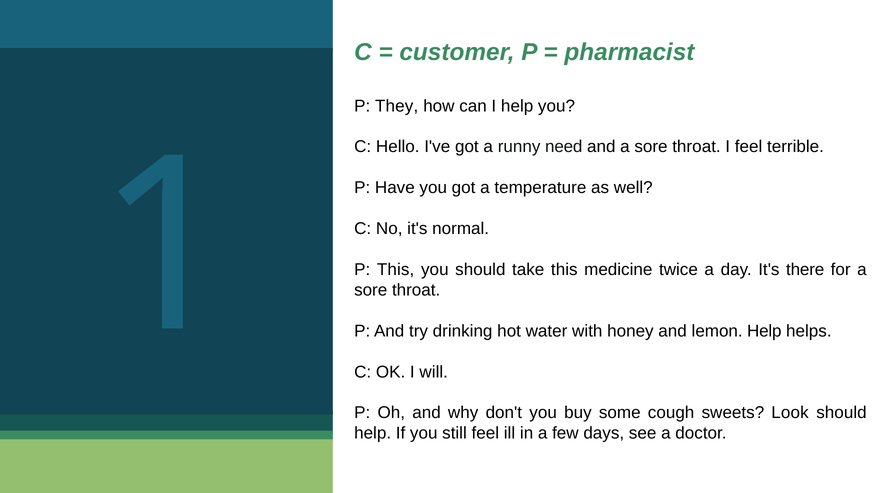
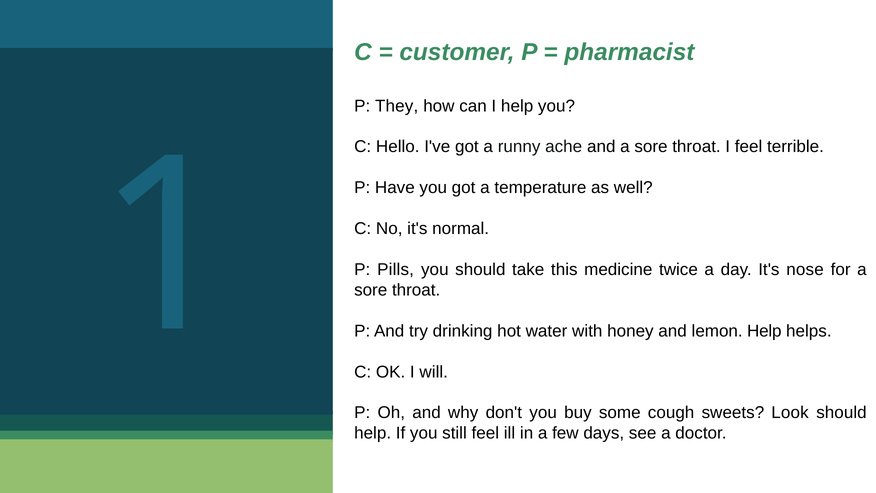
need: need -> ache (564, 147)
P This: This -> Pills (396, 269)
there: there -> nose (805, 269)
